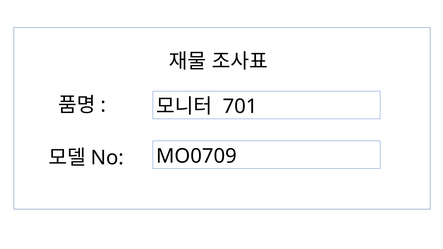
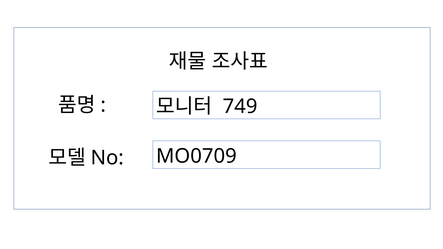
701: 701 -> 749 (240, 106)
